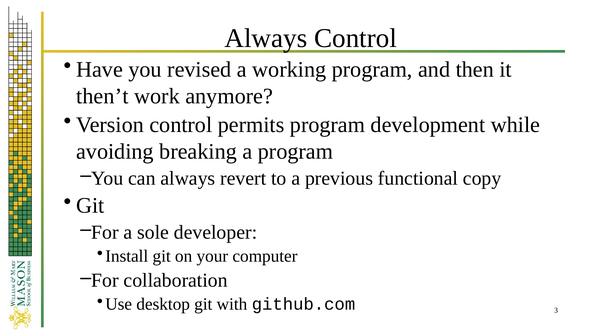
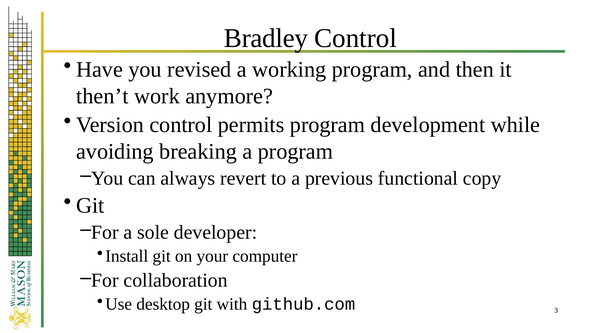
Always: Always -> Bradley (266, 38)
